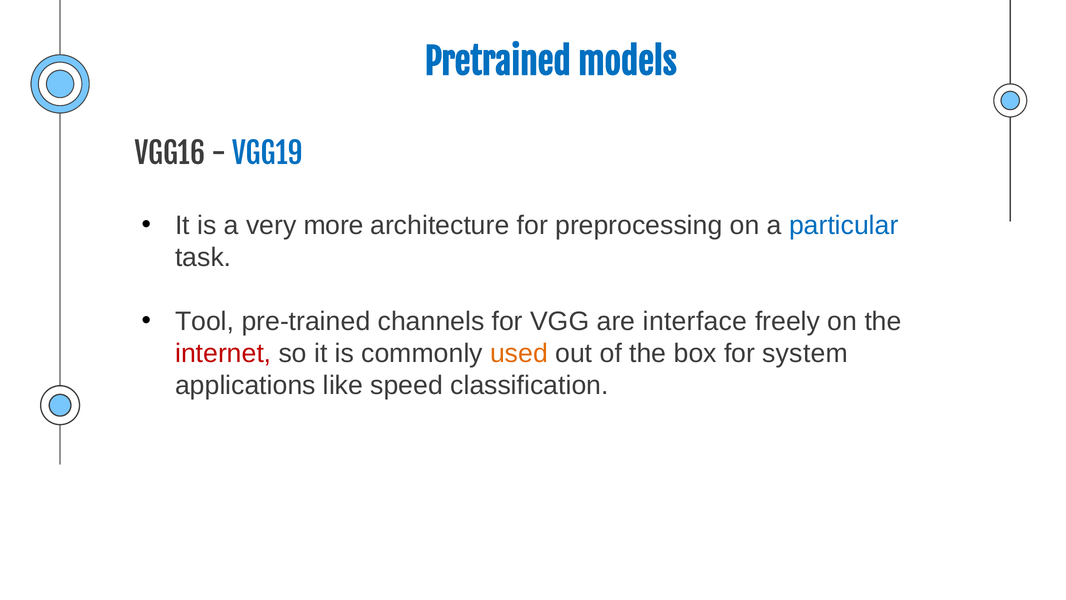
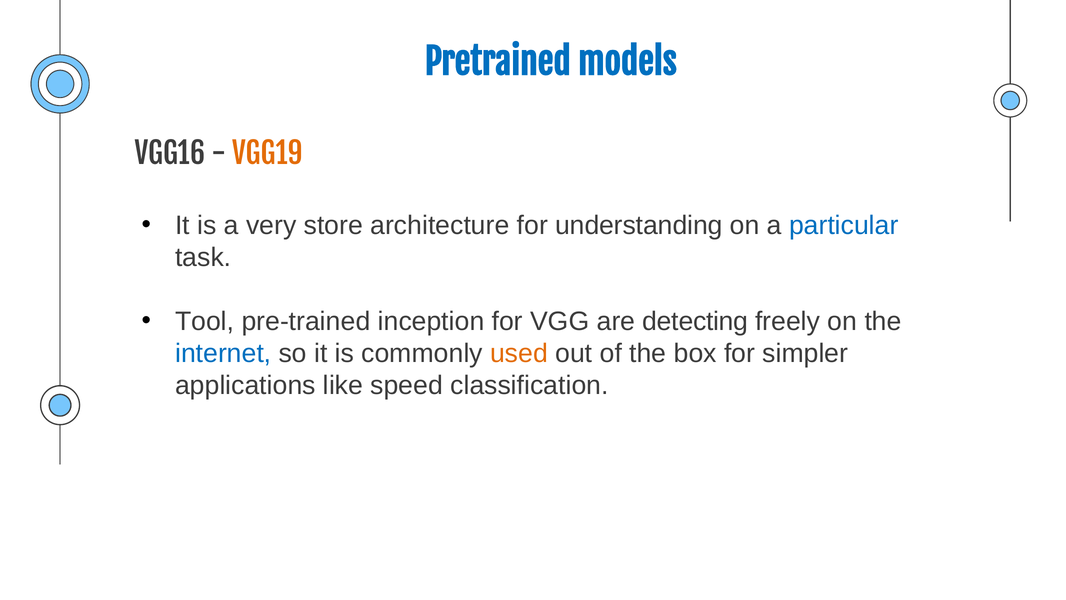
VGG19 colour: blue -> orange (268, 154)
more: more -> store (333, 225)
preprocessing: preprocessing -> understanding (639, 225)
channels: channels -> inception (431, 321)
interface: interface -> detecting (695, 321)
internet colour: red -> blue (223, 353)
system: system -> simpler (805, 353)
